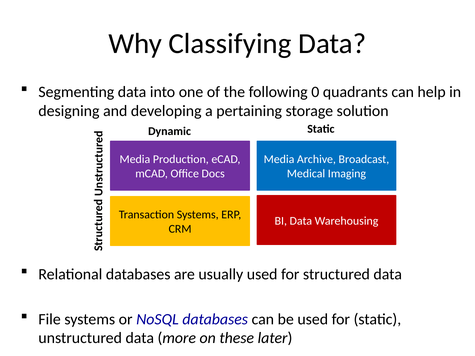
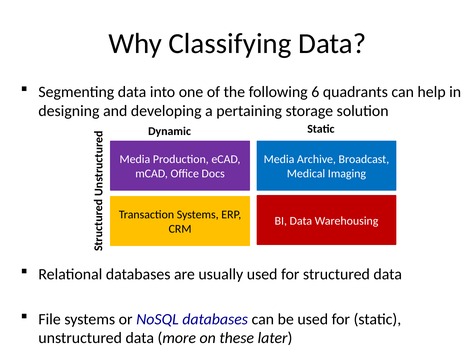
0: 0 -> 6 (315, 92)
